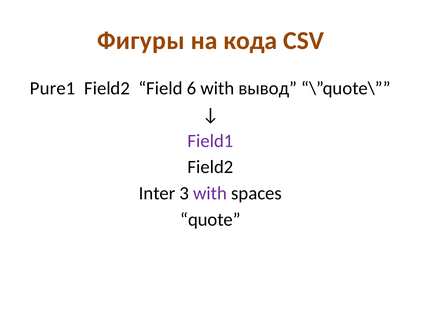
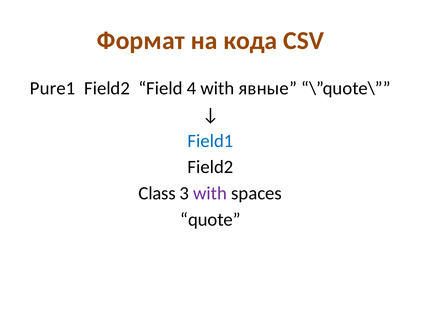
Фигуры: Фигуры -> Формат (141, 41)
6: 6 -> 4 (192, 88)
вывод: вывод -> явные (268, 88)
Field1 colour: purple -> blue (210, 141)
Inter: Inter -> Class (157, 193)
